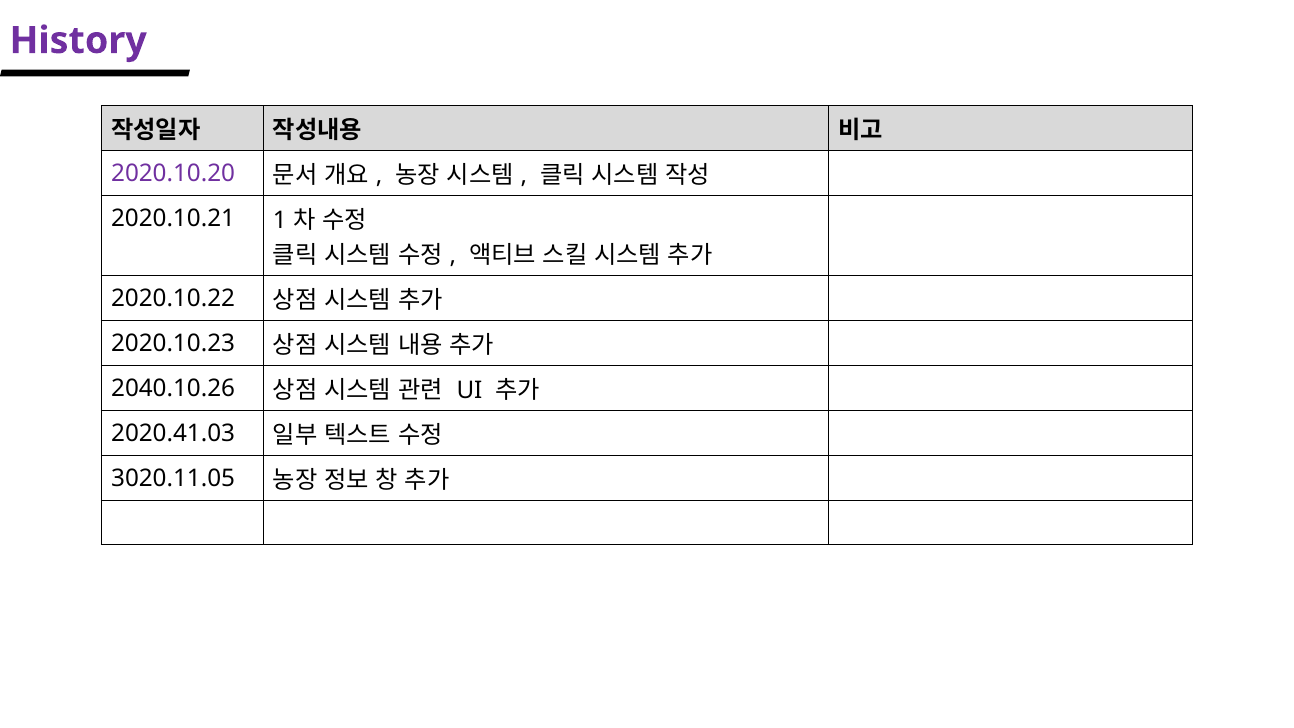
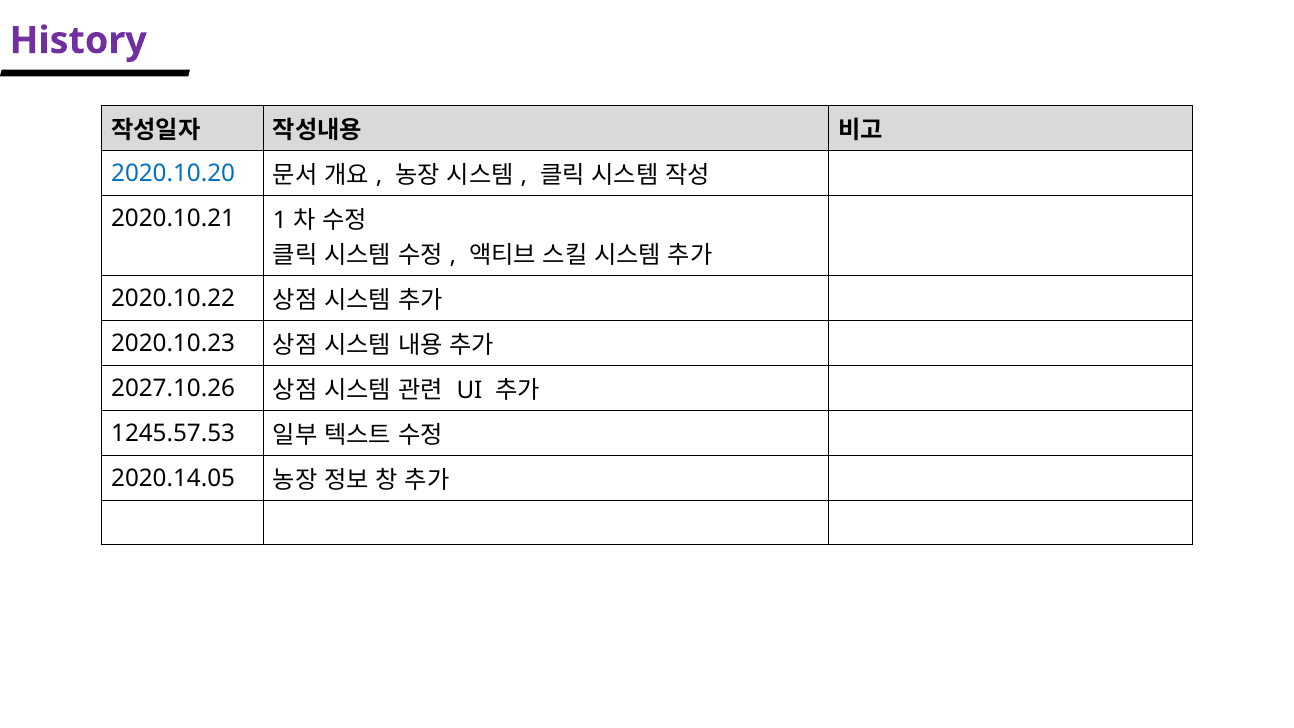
2020.10.20 colour: purple -> blue (173, 173)
2040.10.26: 2040.10.26 -> 2027.10.26 (173, 388)
2020.41.03: 2020.41.03 -> 1245.57.53 (173, 433)
3020.11.05: 3020.11.05 -> 2020.14.05 (173, 478)
